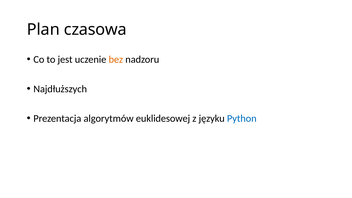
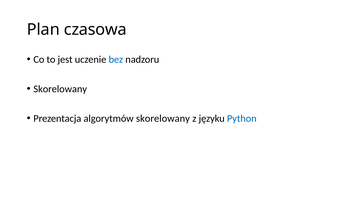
bez colour: orange -> blue (116, 59)
Najdłuższych: Najdłuższych -> Skorelowany (60, 89)
algorytmów euklidesowej: euklidesowej -> skorelowany (163, 118)
